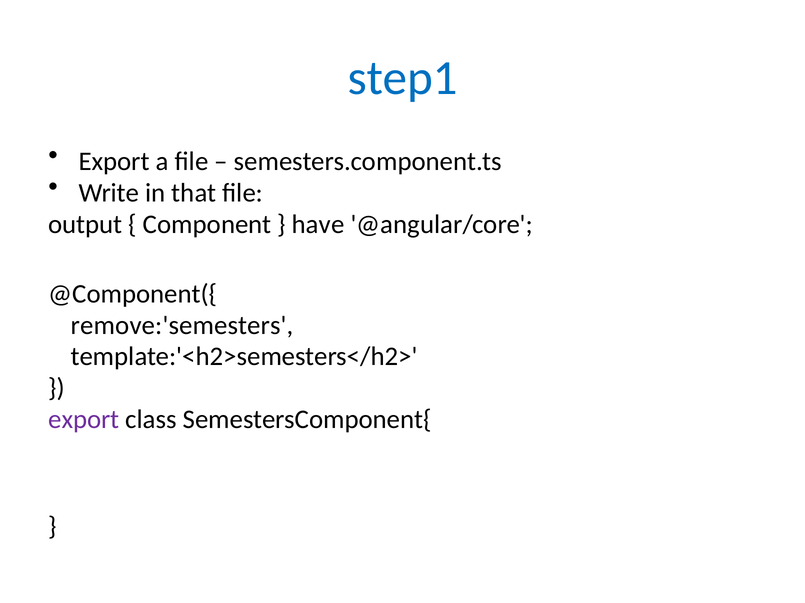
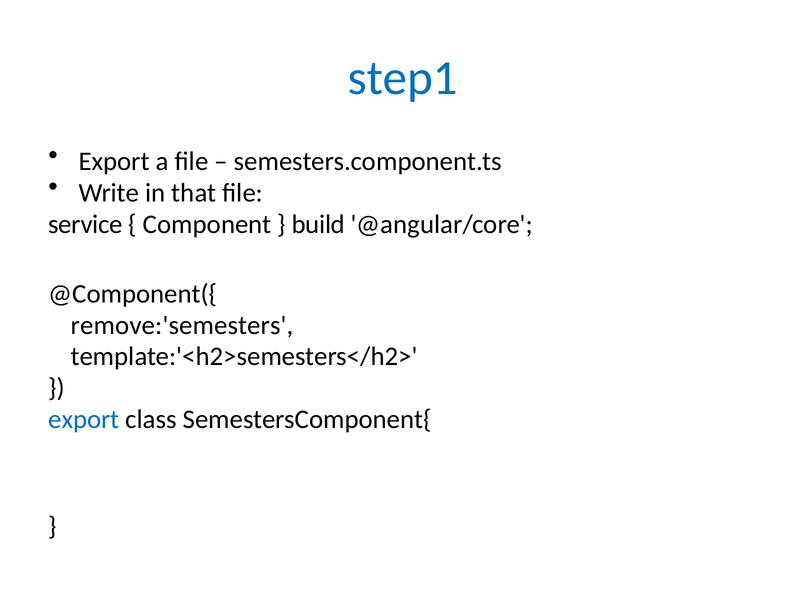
output: output -> service (85, 225)
have: have -> build (318, 225)
export colour: purple -> blue (84, 420)
